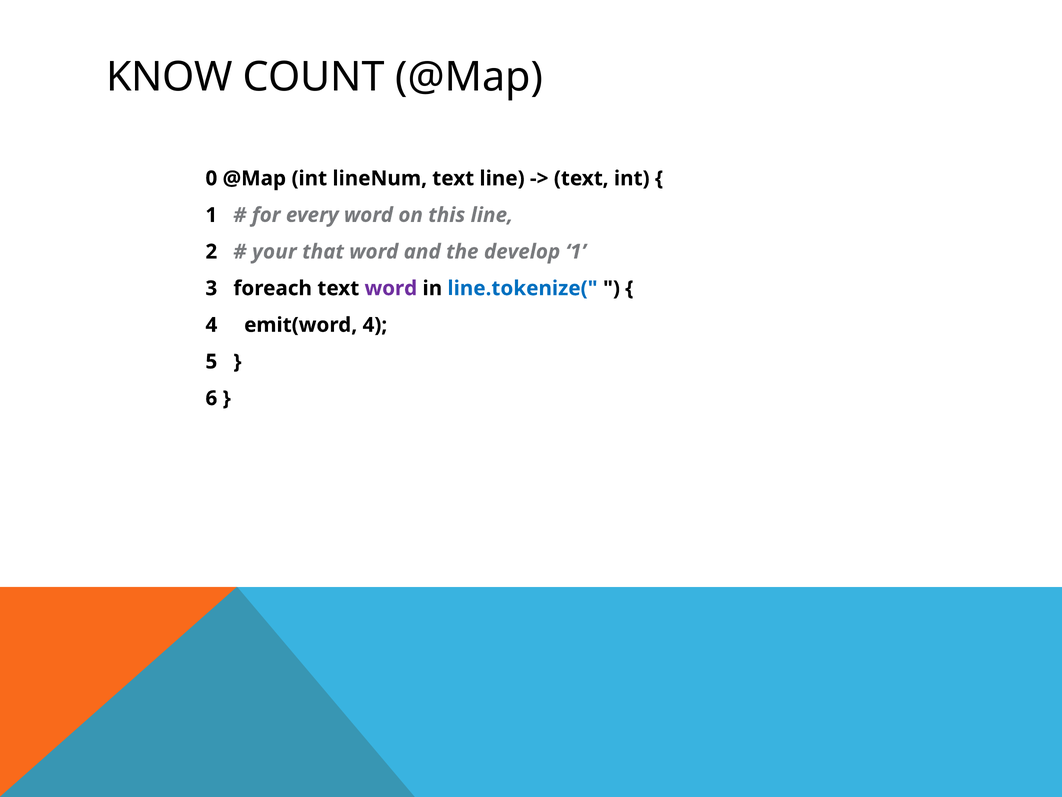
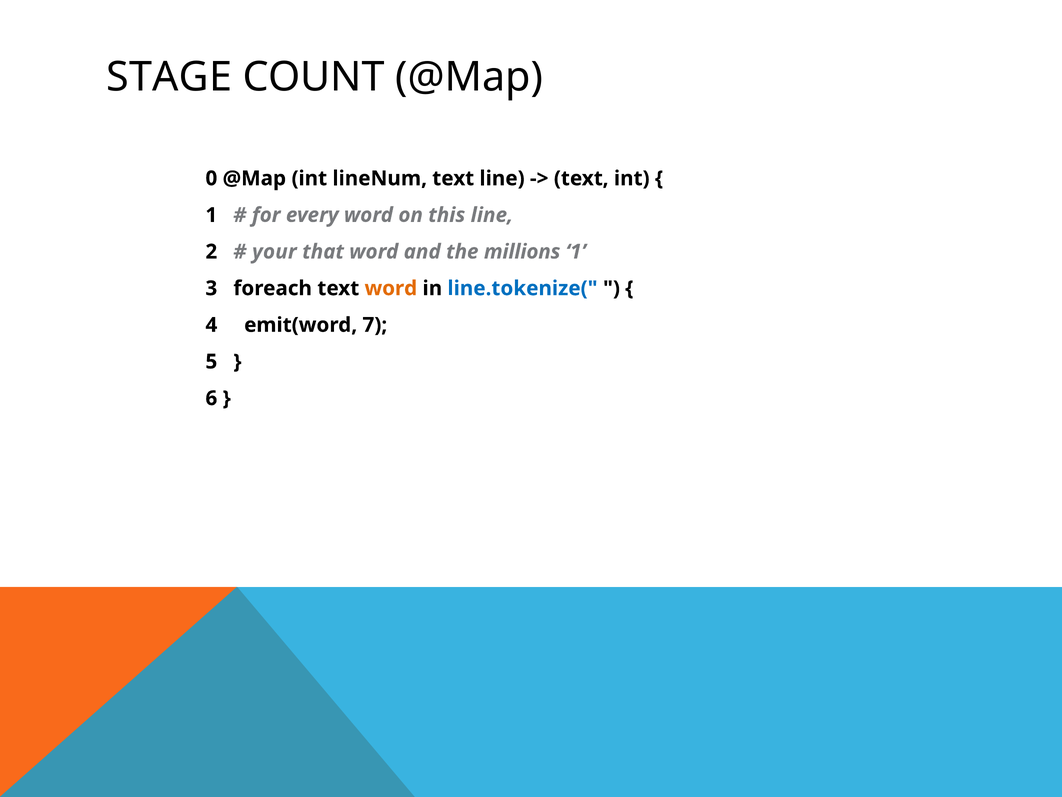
KNOW: KNOW -> STAGE (169, 77)
develop: develop -> millions (522, 252)
word colour: purple -> orange (391, 288)
emit(word 4: 4 -> 7 (375, 325)
